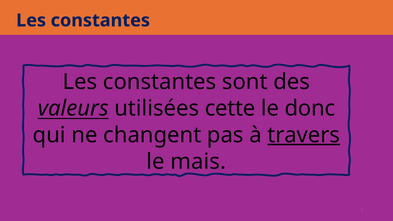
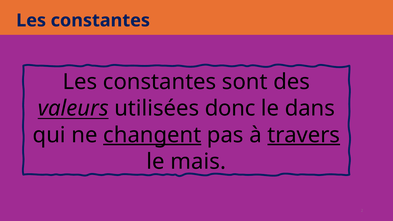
cette: cette -> donc (230, 108)
donc: donc -> dans (310, 108)
changent underline: none -> present (152, 135)
